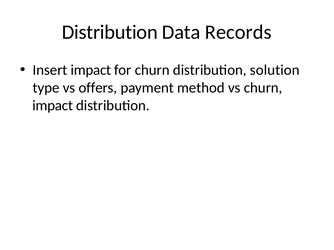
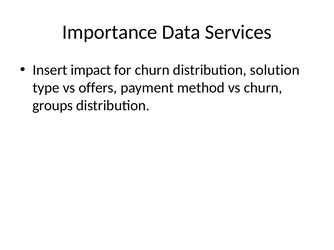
Distribution: Distribution -> Importance (110, 32)
Records: Records -> Services (238, 32)
impact: impact -> groups (53, 106)
